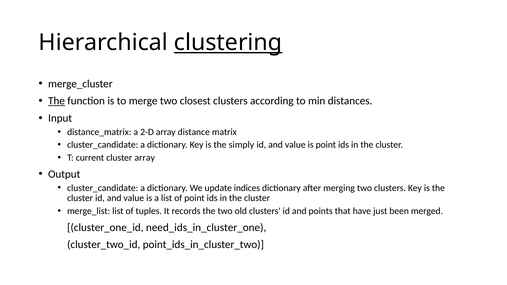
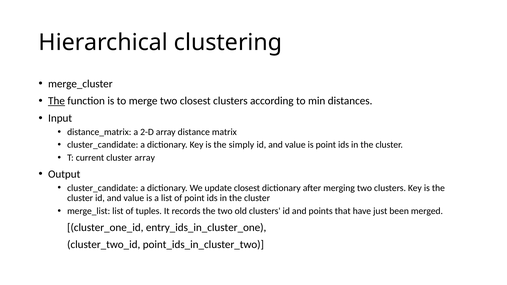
clustering underline: present -> none (228, 43)
update indices: indices -> closest (247, 188)
need_ids_in_cluster_one: need_ids_in_cluster_one -> entry_ids_in_cluster_one (206, 228)
